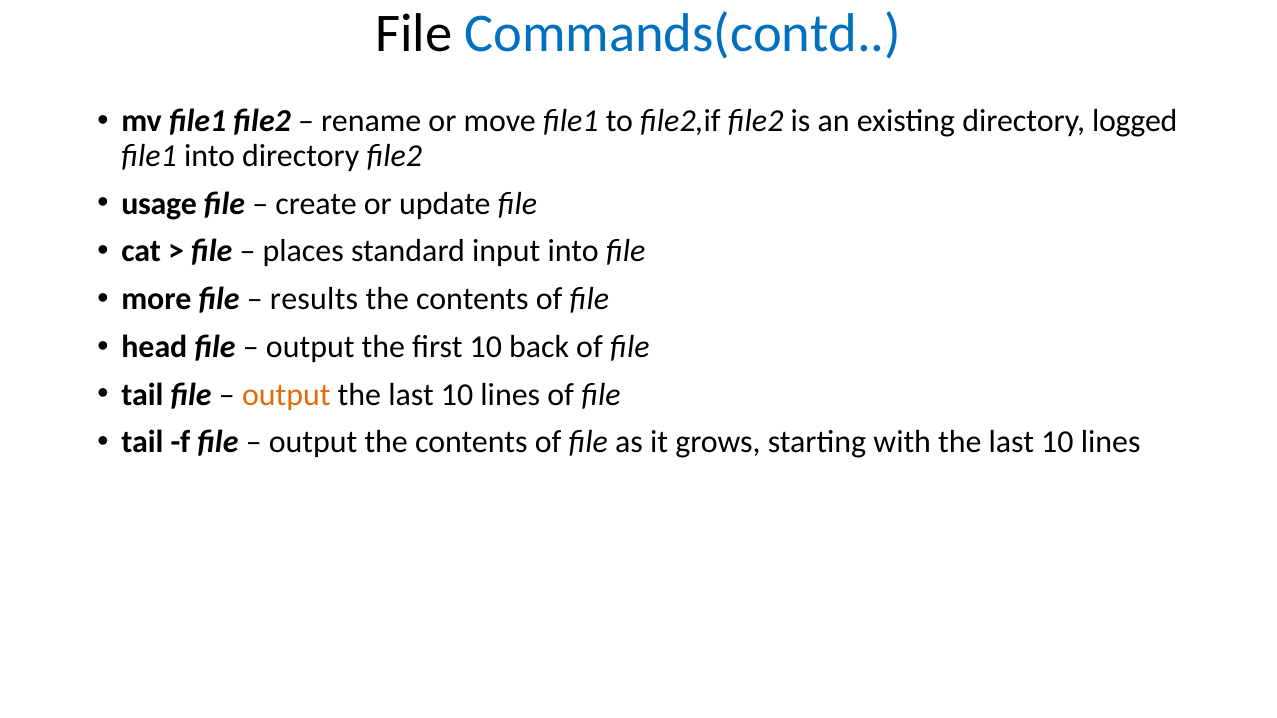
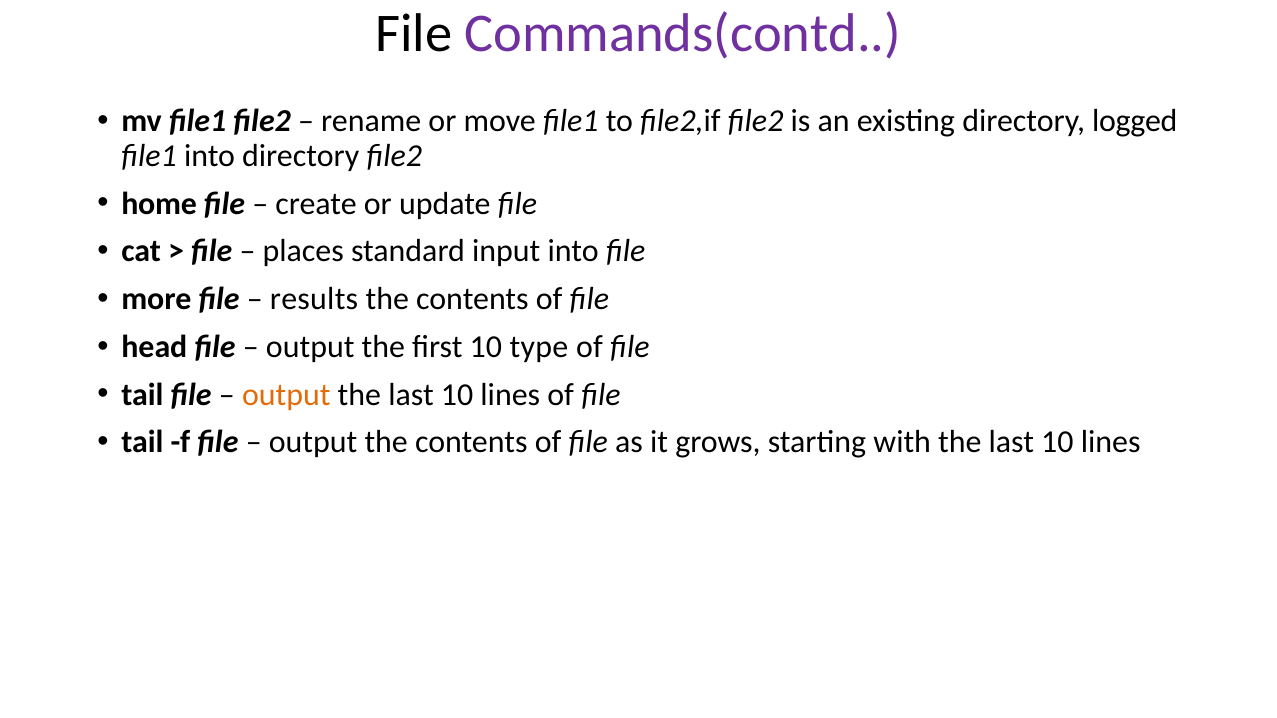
Commands(contd colour: blue -> purple (683, 34)
usage: usage -> home (159, 204)
back: back -> type (539, 347)
